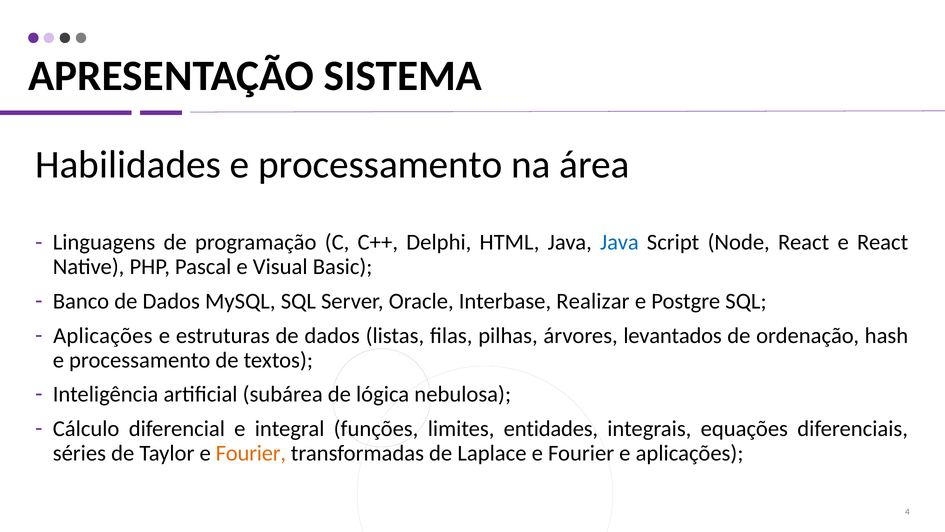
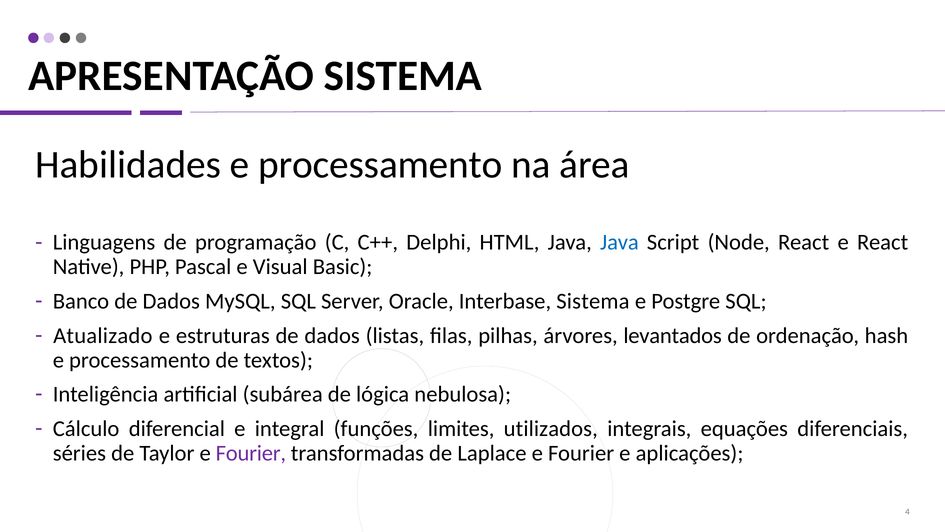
Interbase Realizar: Realizar -> Sistema (593, 301)
Aplicações: Aplicações -> Atualizado (103, 335)
entidades: entidades -> utilizados (551, 428)
Fourier colour: orange -> purple (251, 453)
